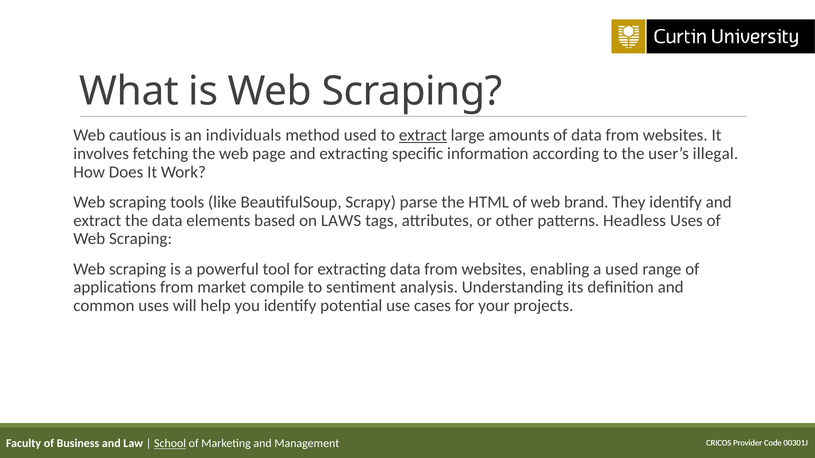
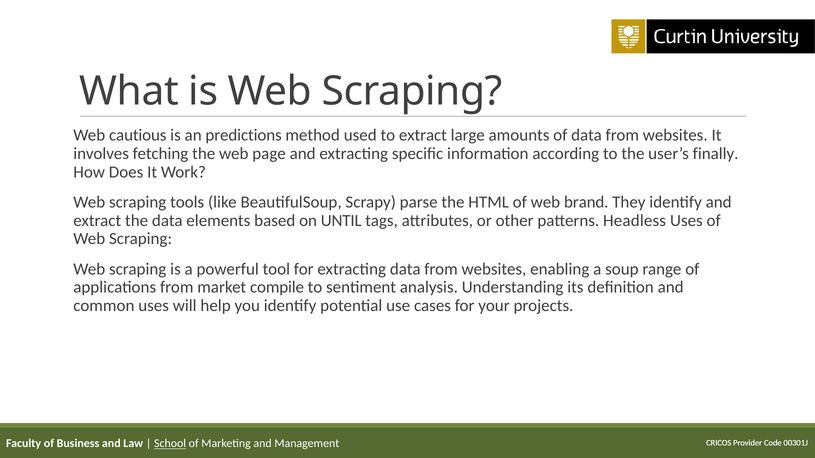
individuals: individuals -> predictions (244, 136)
extract underline: present -> none (423, 136)
illegal: illegal -> finally (716, 154)
LAWS: LAWS -> UNTIL (341, 221)
a used: used -> soup (622, 269)
